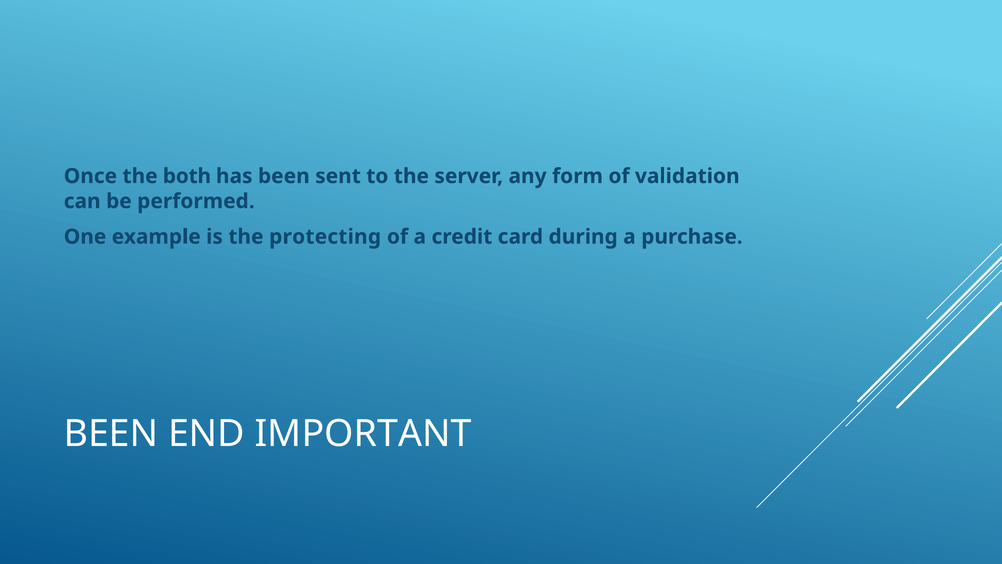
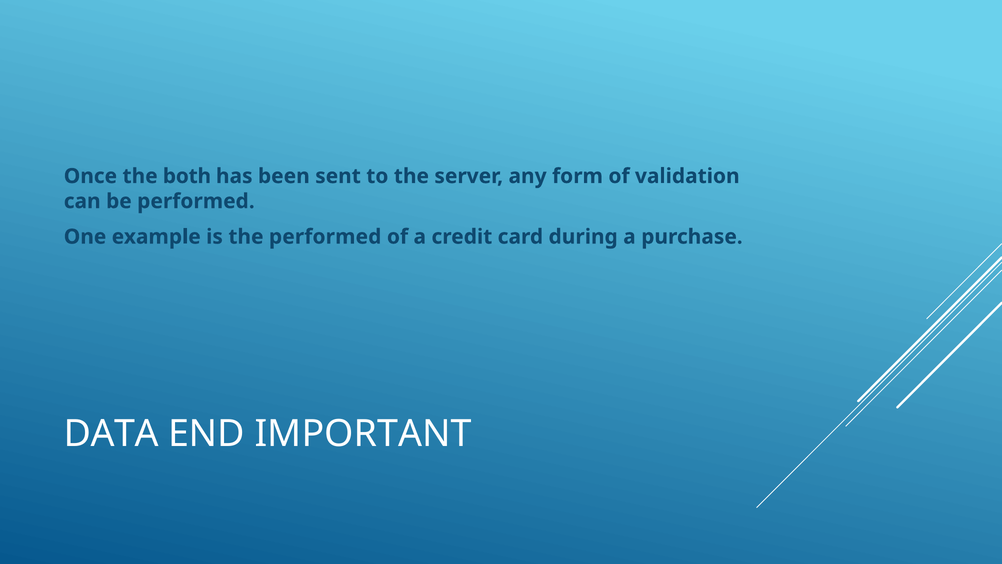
the protecting: protecting -> performed (325, 237)
BEEN: BEEN -> DATA (111, 433)
